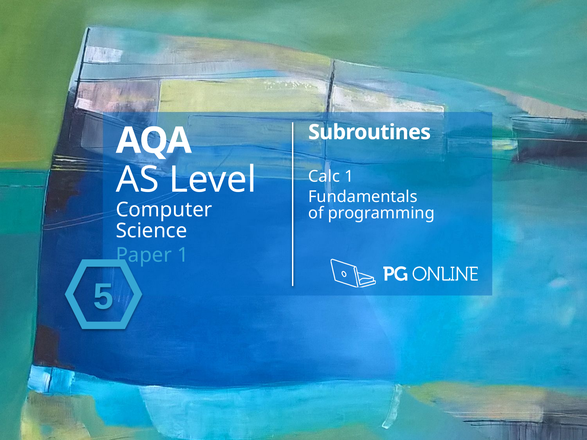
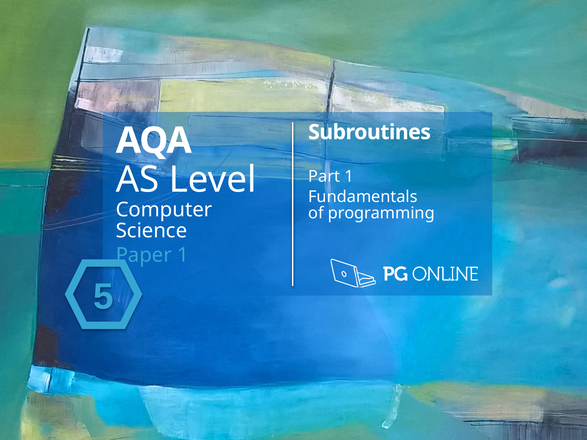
Calc: Calc -> Part (324, 176)
